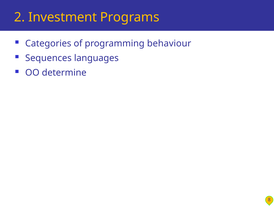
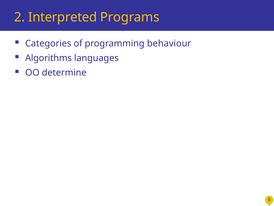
Investment: Investment -> Interpreted (63, 17)
Sequences: Sequences -> Algorithms (48, 58)
